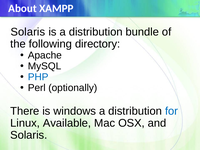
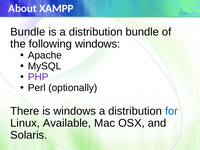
Solaris: Solaris -> Bundle (28, 32)
following directory: directory -> windows (98, 44)
PHP colour: blue -> purple (38, 77)
